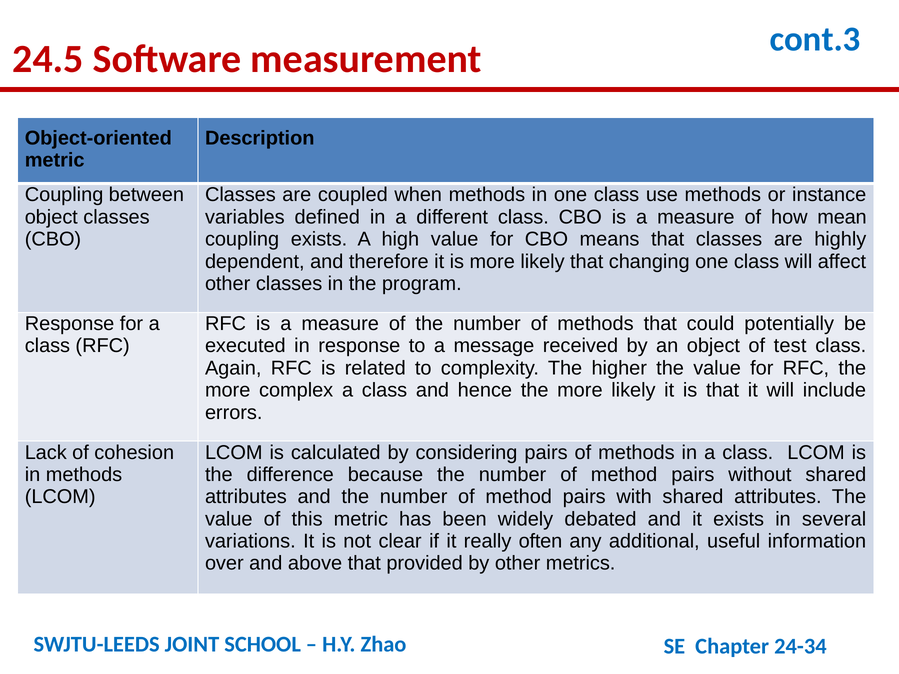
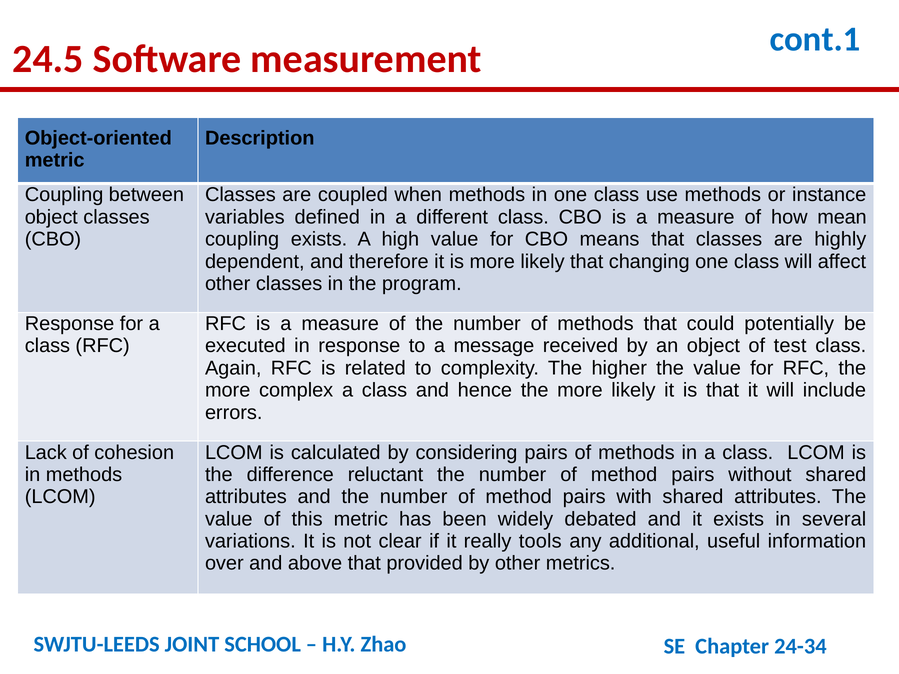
cont.3: cont.3 -> cont.1 (815, 39)
because: because -> reluctant (385, 475)
often: often -> tools (540, 541)
